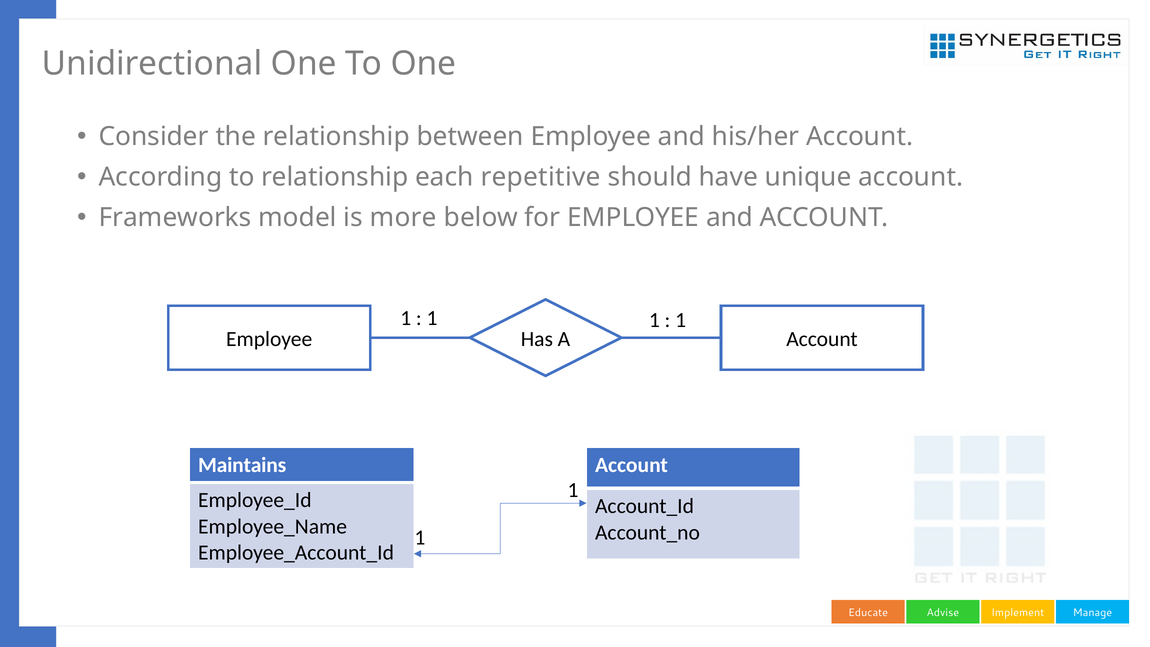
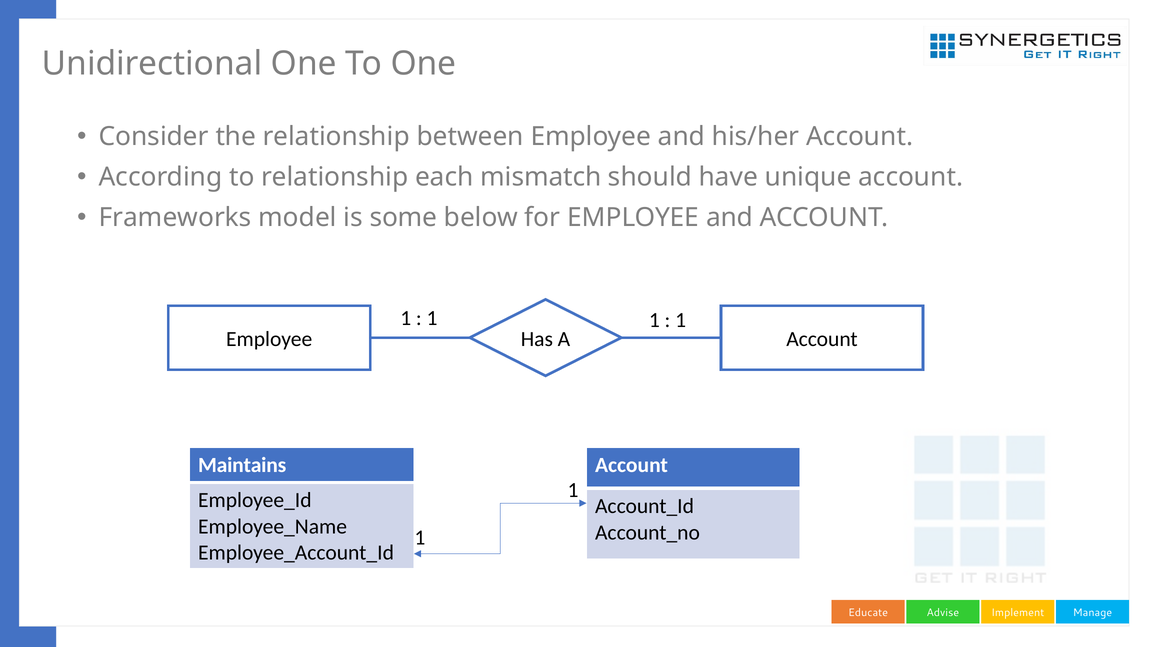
repetitive: repetitive -> mismatch (541, 177)
more: more -> some (403, 217)
